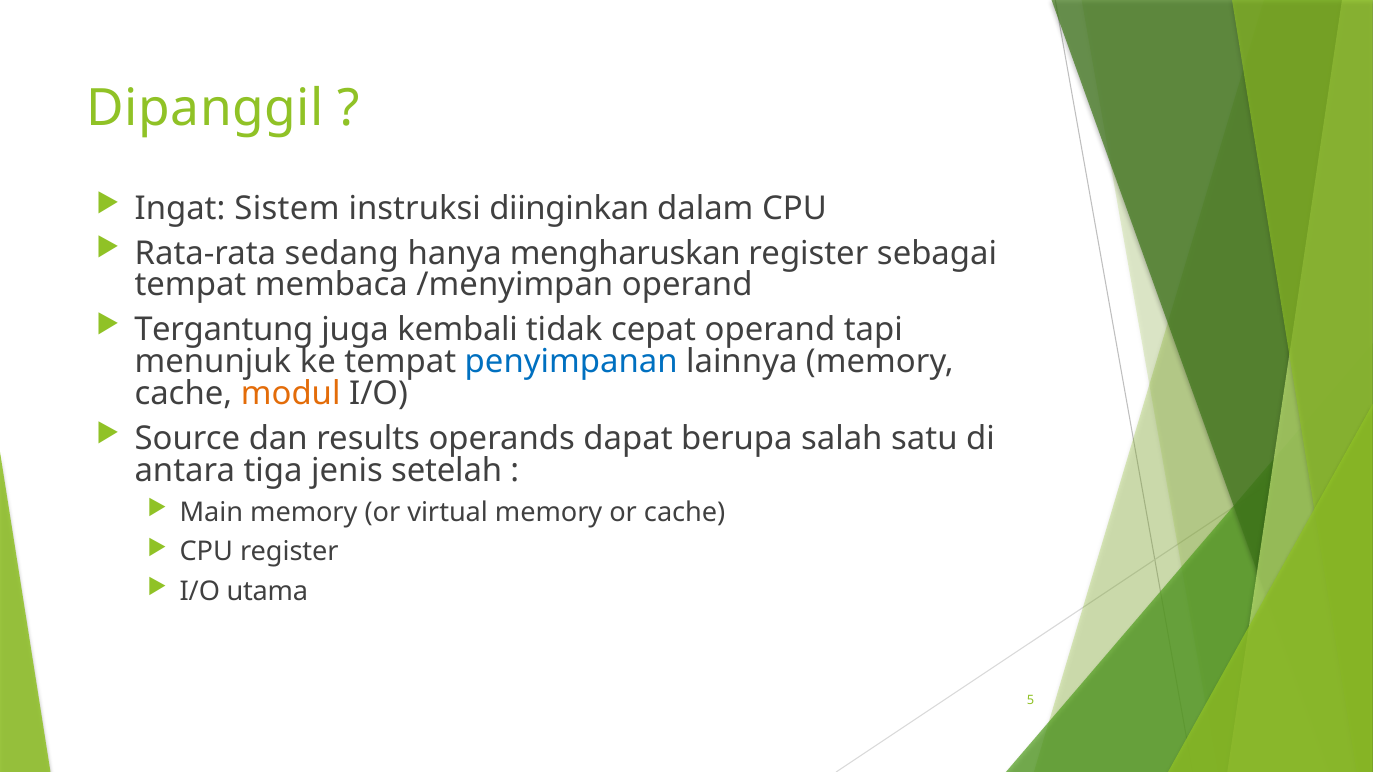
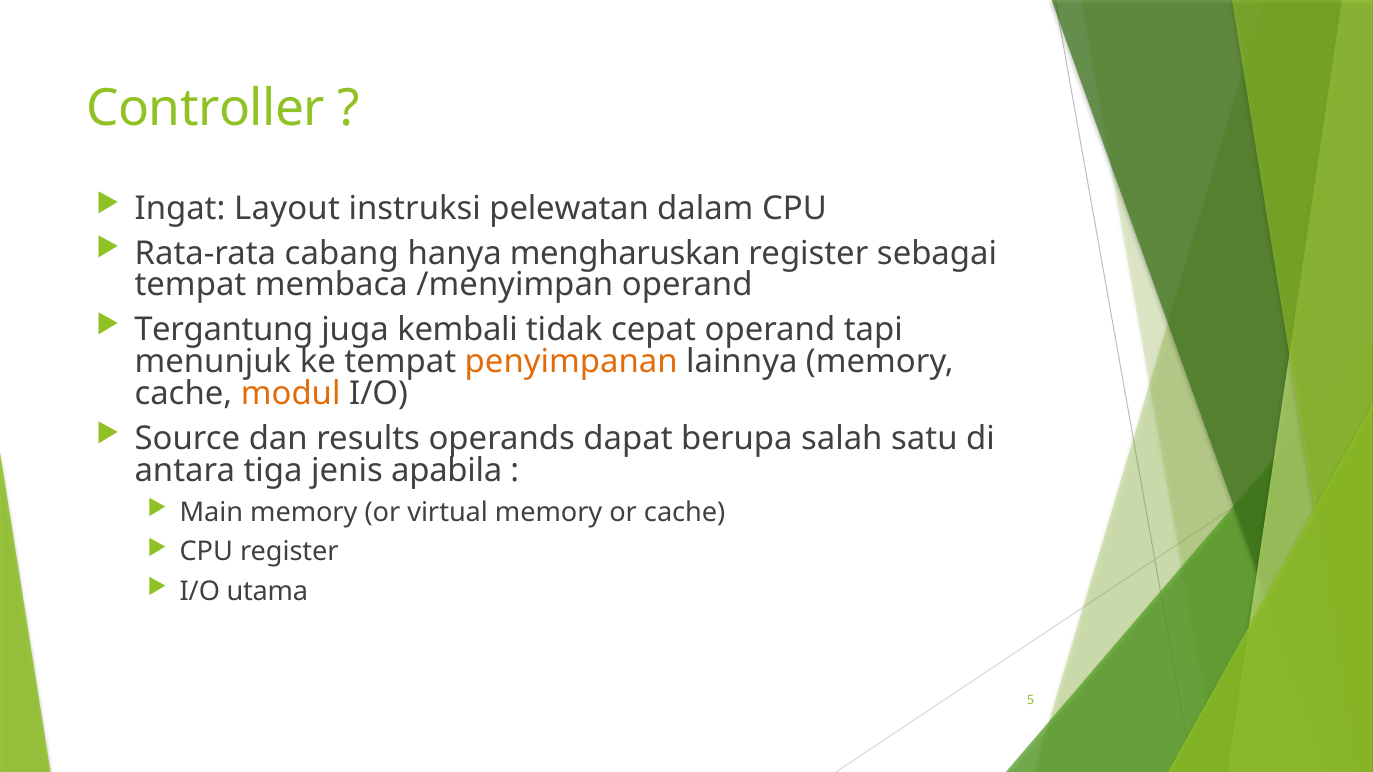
Dipanggil: Dipanggil -> Controller (206, 108)
Sistem: Sistem -> Layout (287, 209)
diinginkan: diinginkan -> pelewatan (569, 209)
sedang: sedang -> cabang (342, 253)
penyimpanan colour: blue -> orange (571, 362)
setelah: setelah -> apabila (447, 471)
